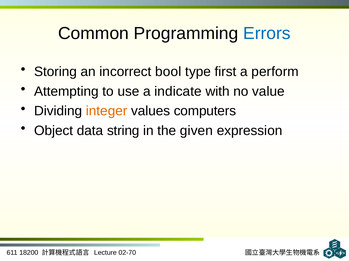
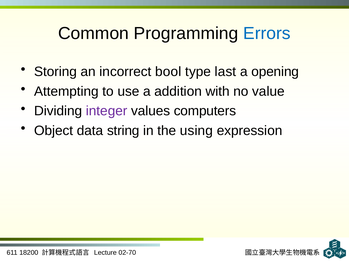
first: first -> last (225, 72)
perform: perform -> opening (275, 72)
indicate: indicate -> addition (178, 92)
integer colour: orange -> purple (107, 111)
given: given -> using (196, 131)
